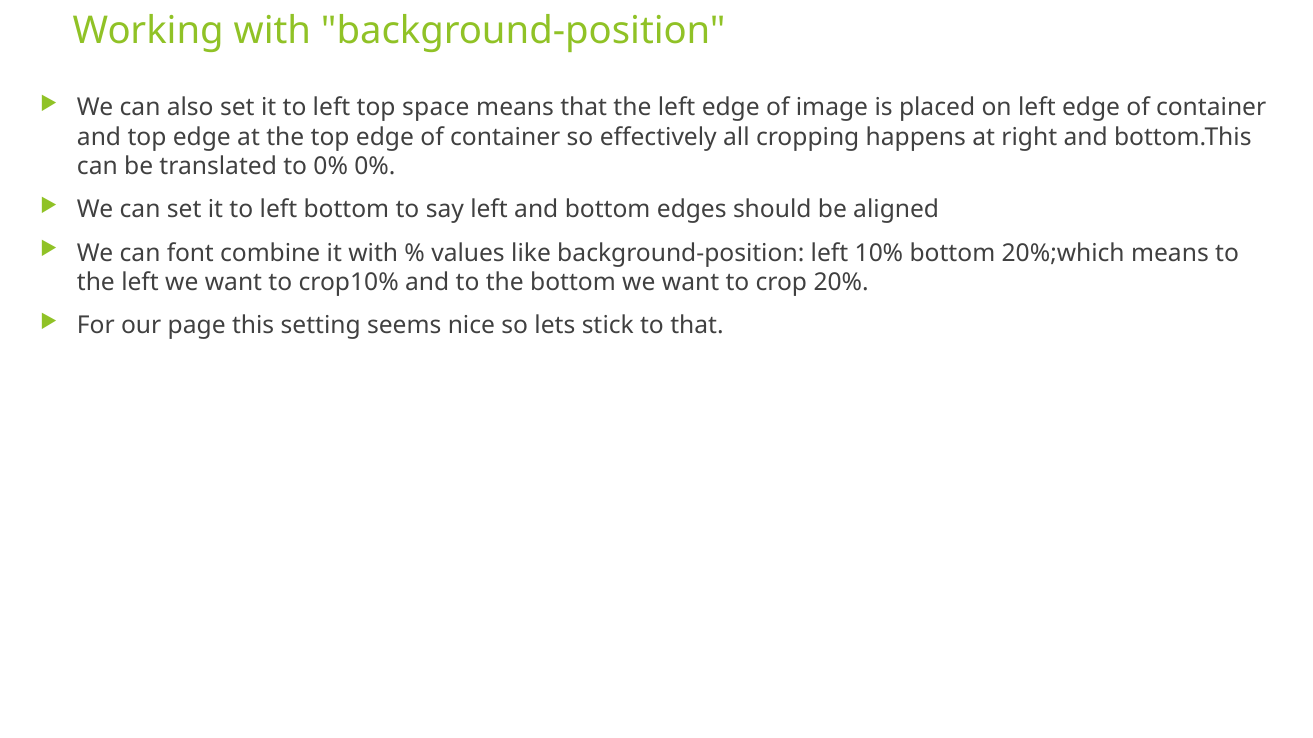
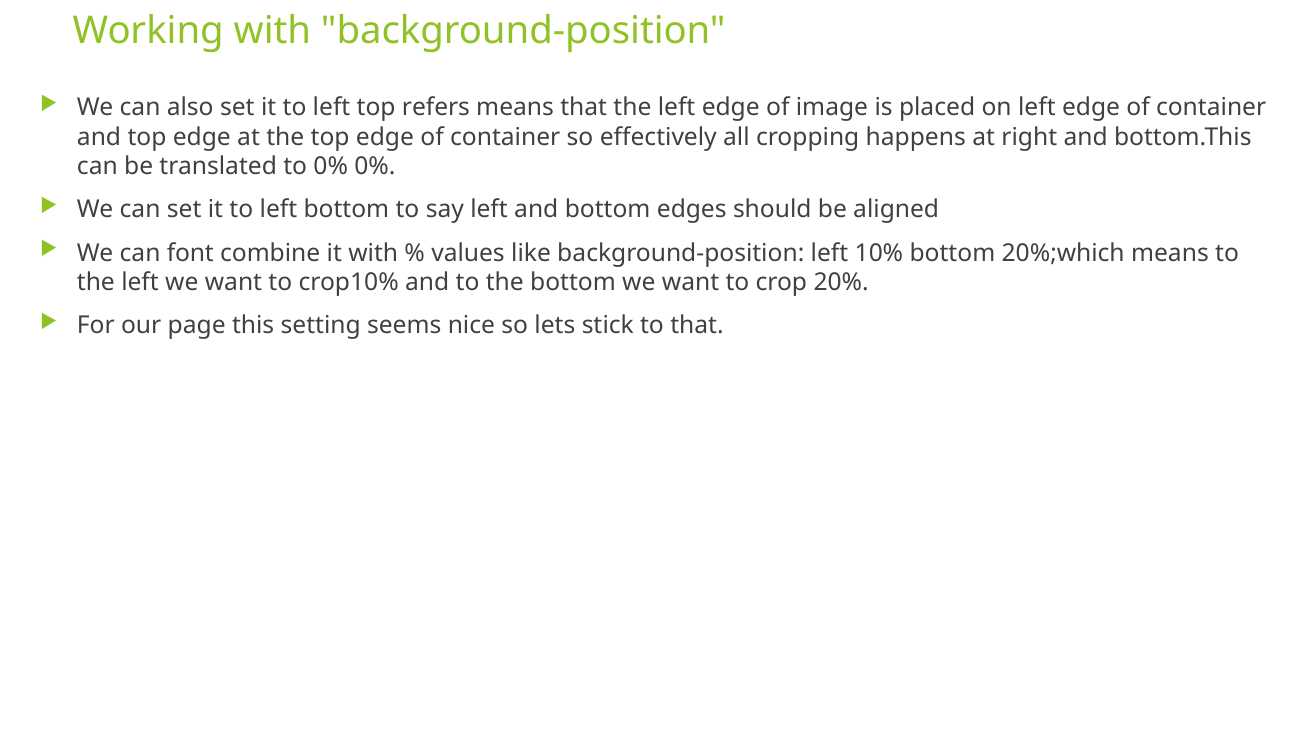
space: space -> refers (436, 108)
